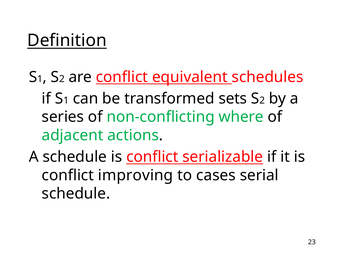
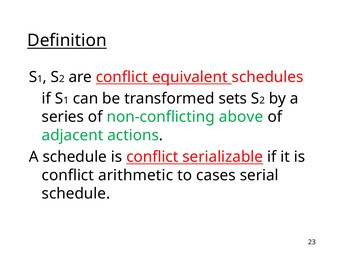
where: where -> above (241, 117)
improving: improving -> arithmetic (136, 175)
